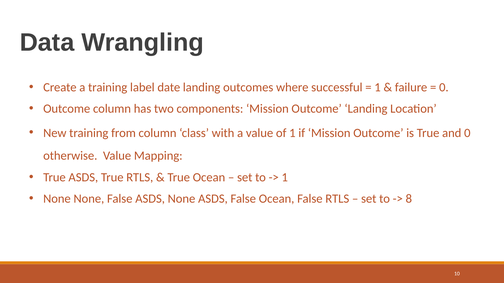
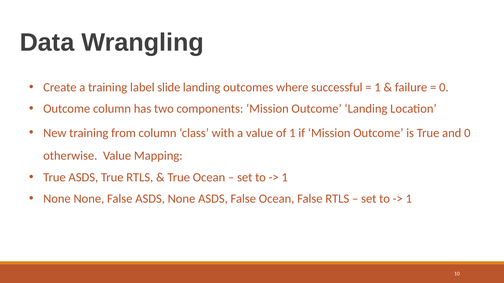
date: date -> slide (169, 88)
8: 8 -> 1 (409, 199)
